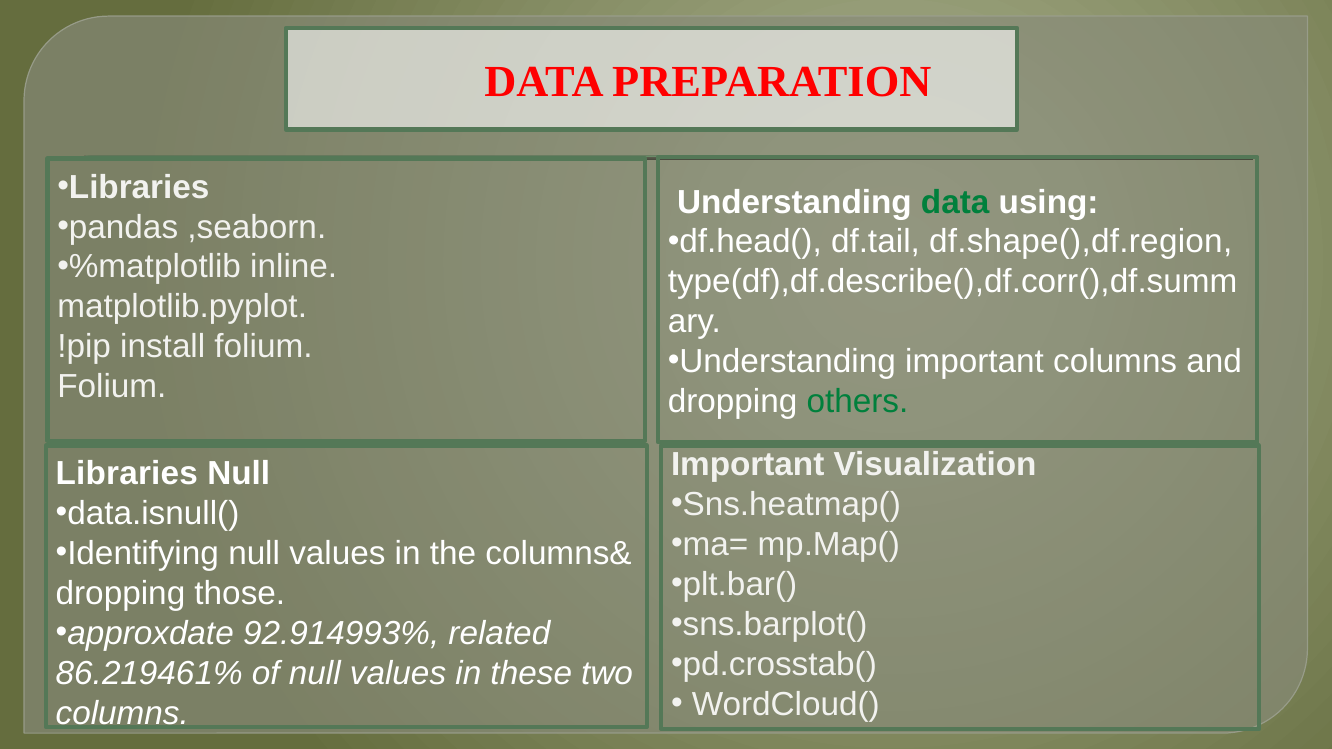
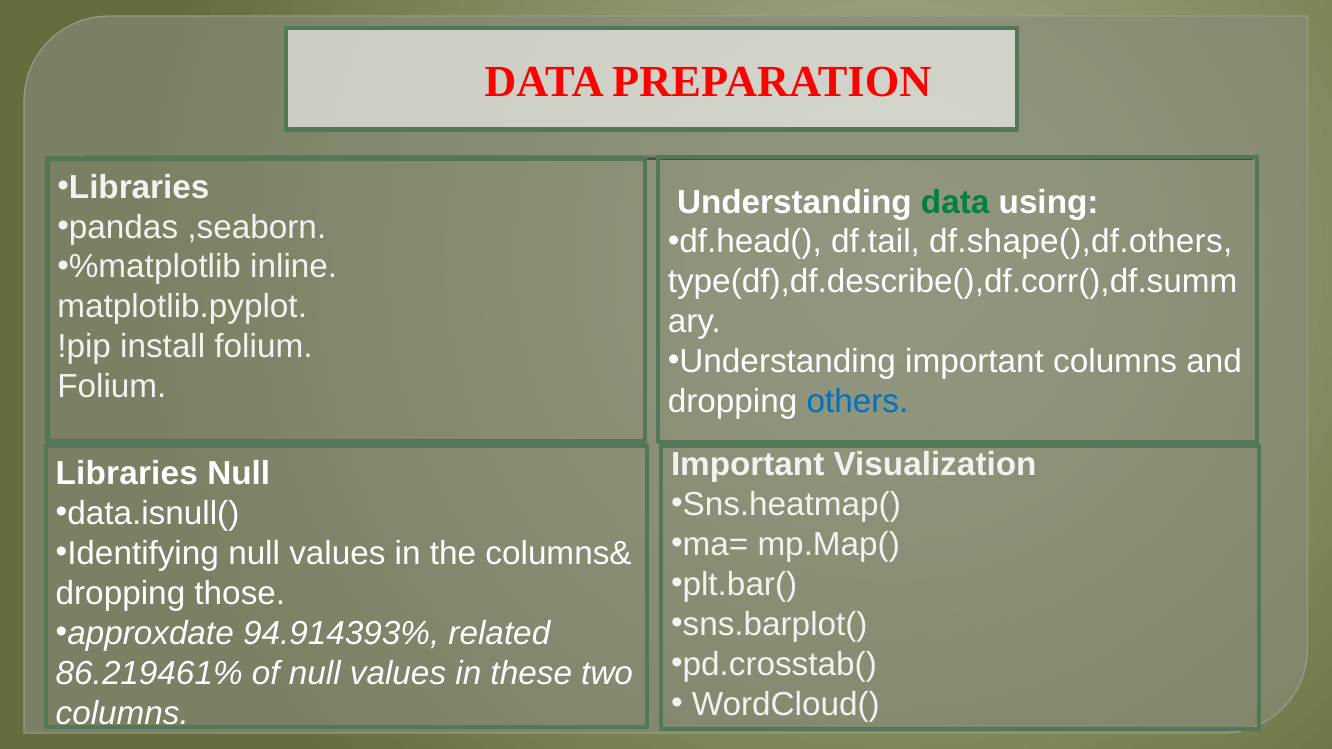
df.shape(),df.region: df.shape(),df.region -> df.shape(),df.others (1081, 242)
others colour: green -> blue (857, 402)
92.914993%: 92.914993% -> 94.914393% (341, 634)
